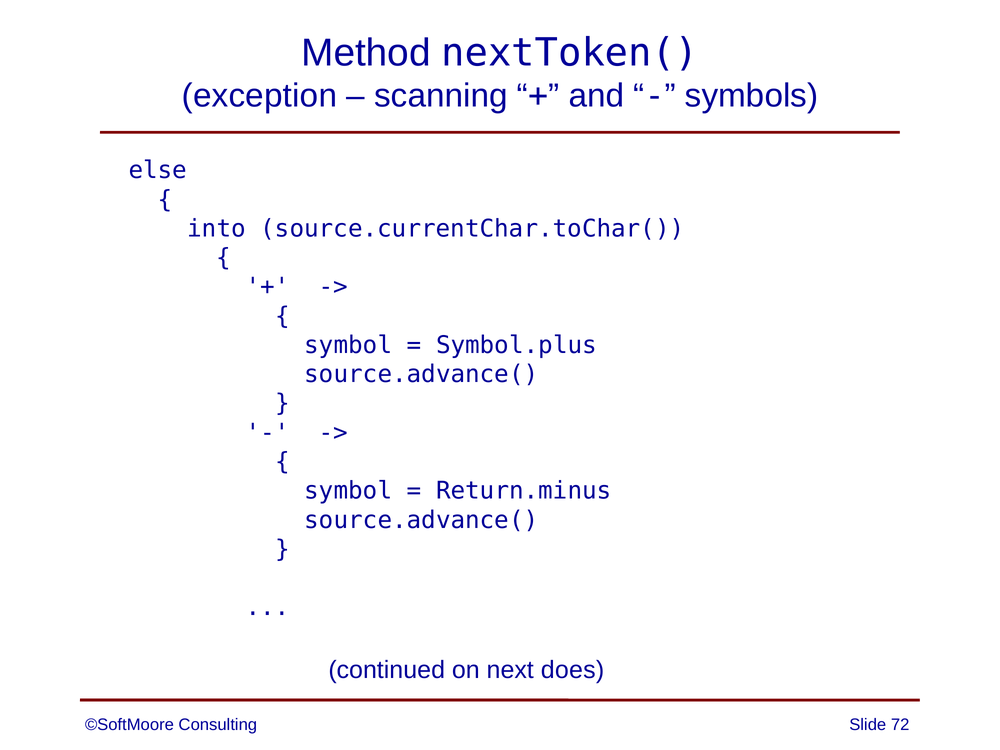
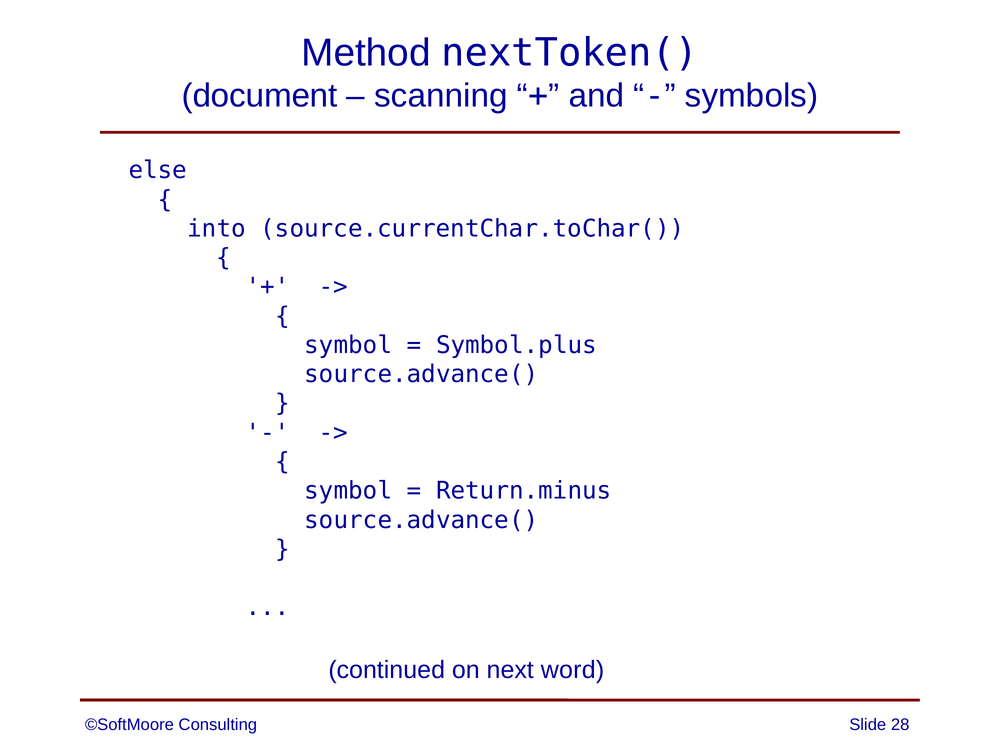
exception: exception -> document (260, 96)
does: does -> word (573, 670)
72: 72 -> 28 (900, 725)
